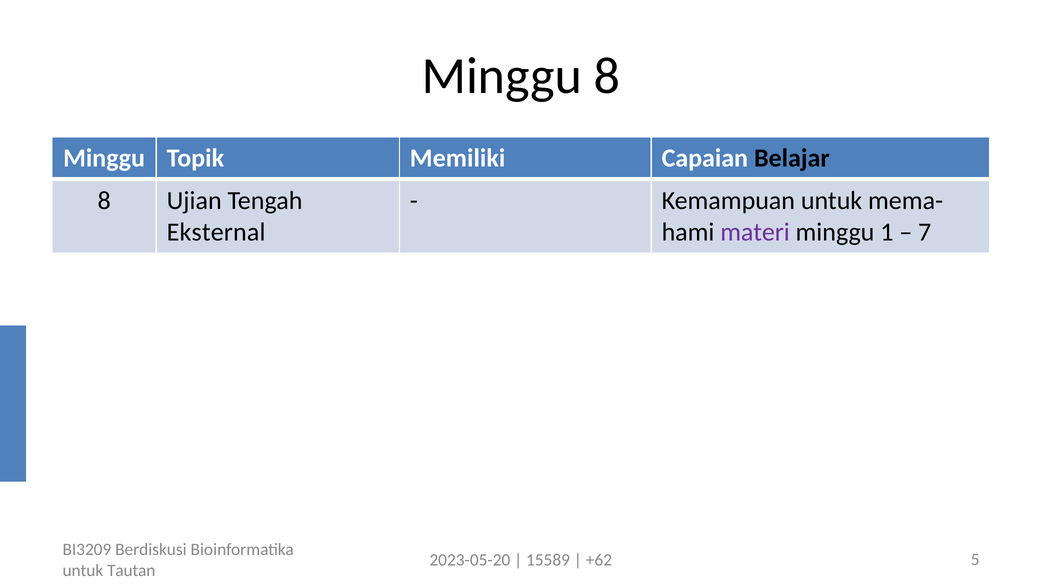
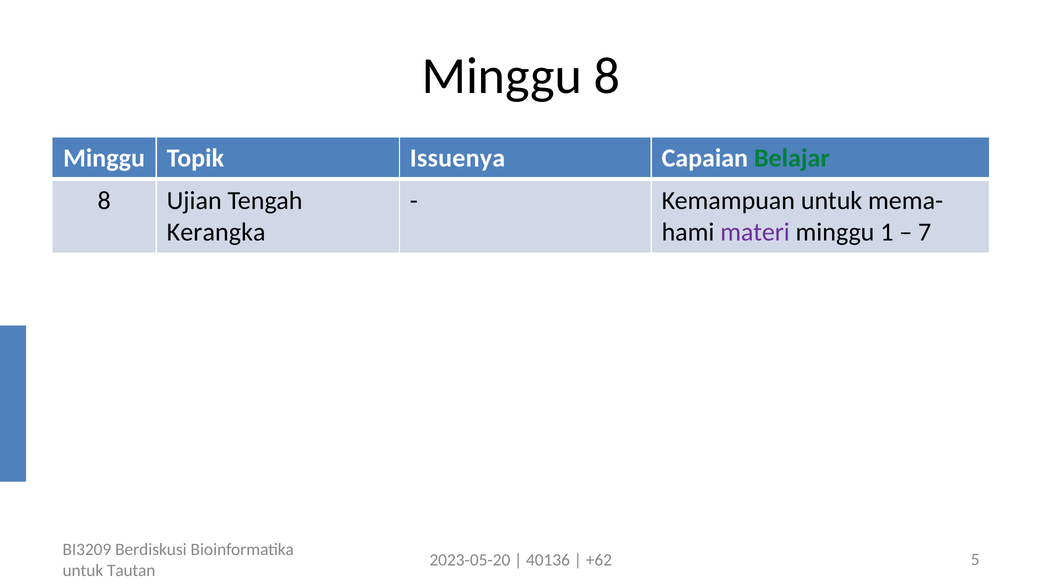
Memiliki: Memiliki -> Issuenya (458, 158)
Belajar colour: black -> green (792, 158)
Eksternal: Eksternal -> Kerangka (216, 232)
15589: 15589 -> 40136 (548, 560)
